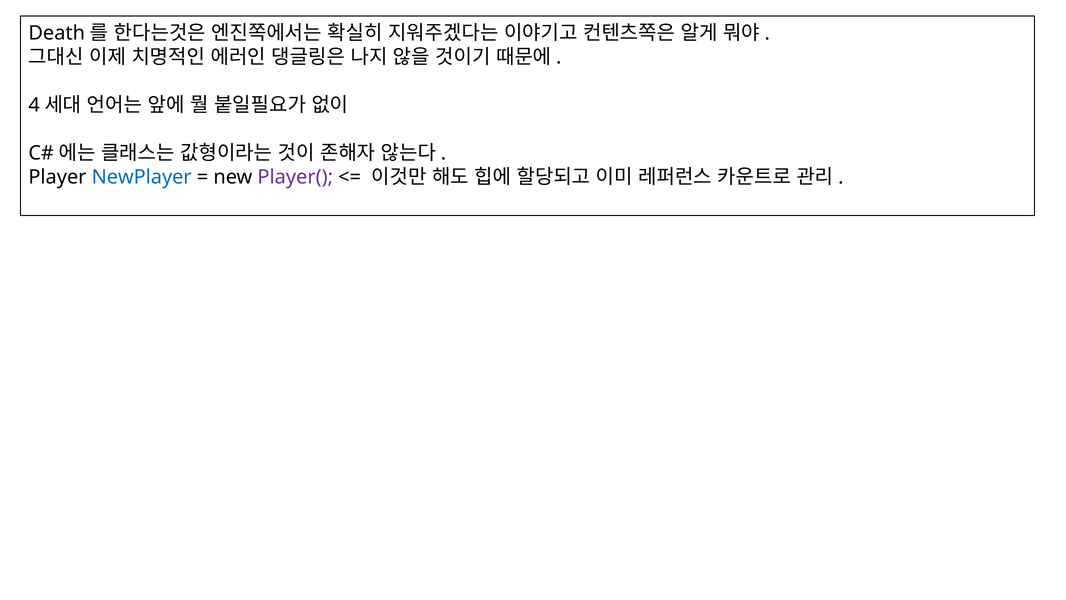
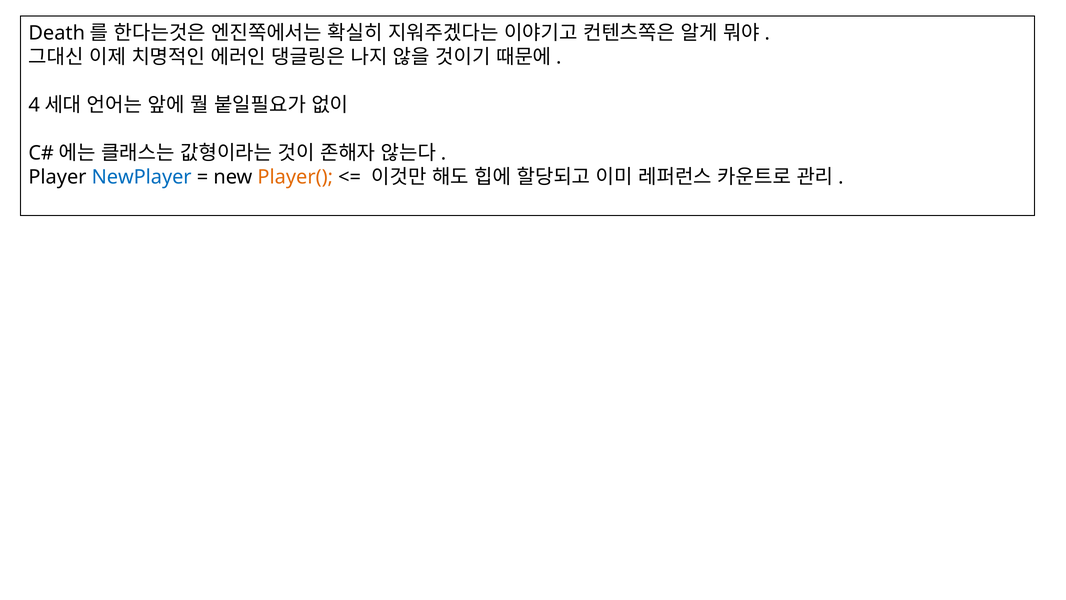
Player( colour: purple -> orange (295, 177)
